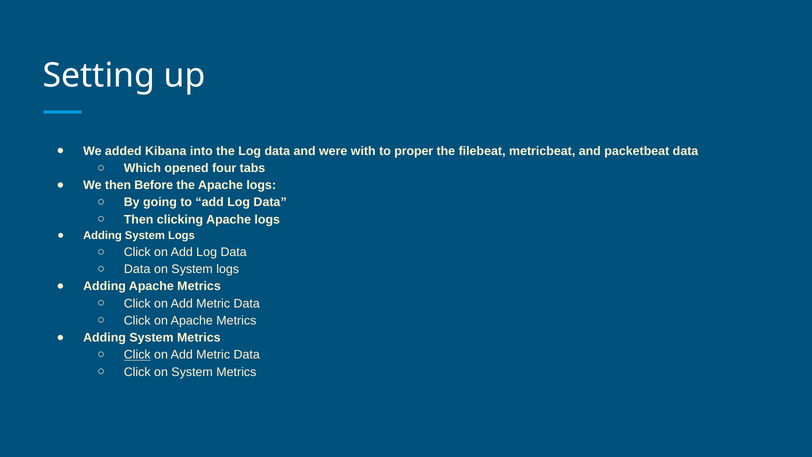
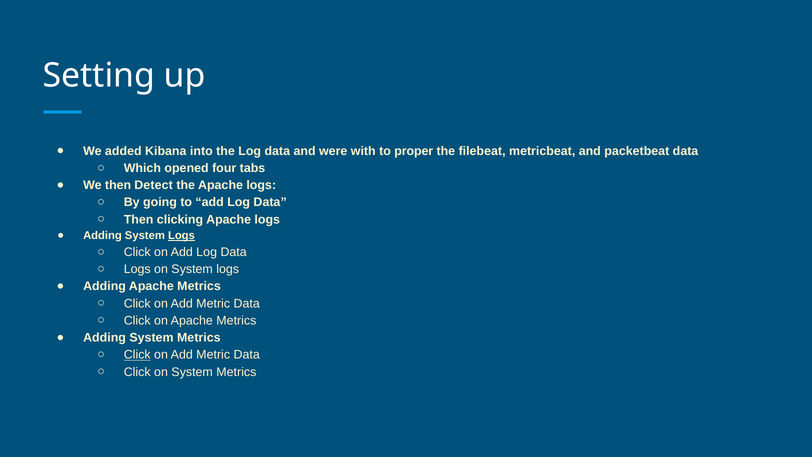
Before: Before -> Detect (154, 185)
Logs underline: none -> present (181, 235)
Data: Data -> Logs (137, 269)
